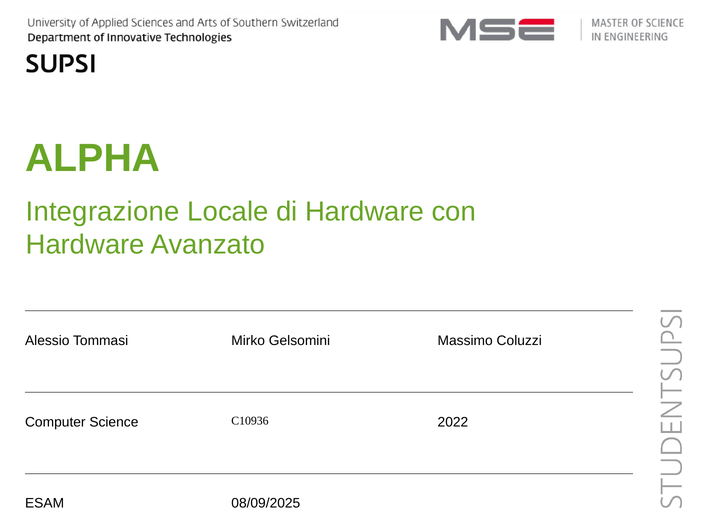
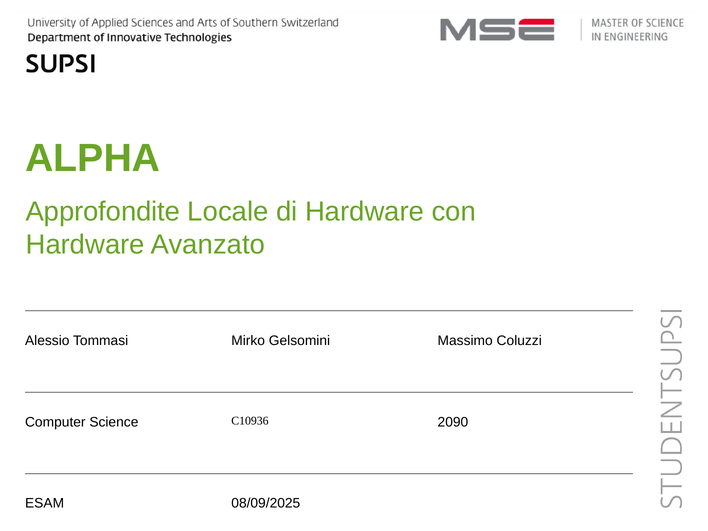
Integrazione: Integrazione -> Approfondite (103, 211)
2022: 2022 -> 2090 (453, 422)
